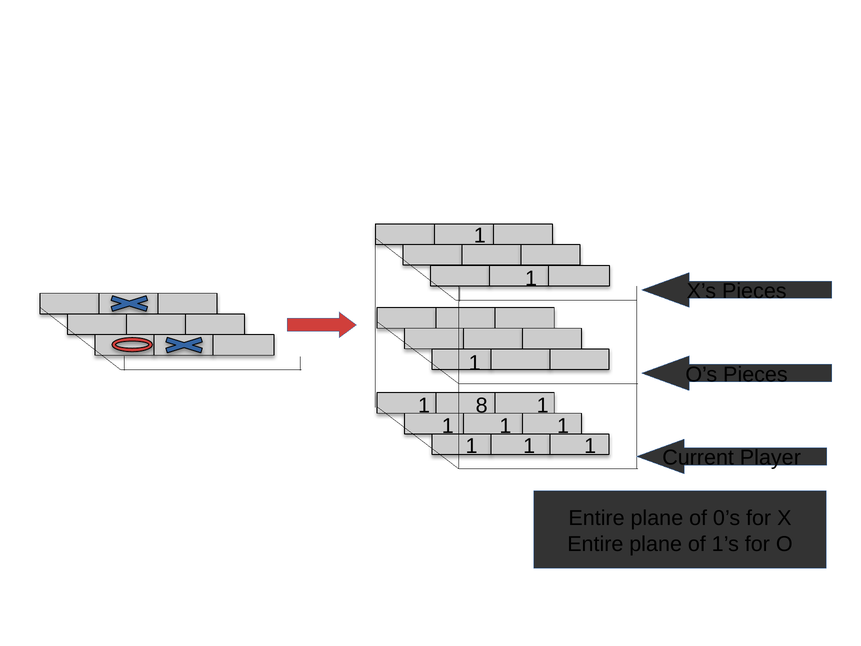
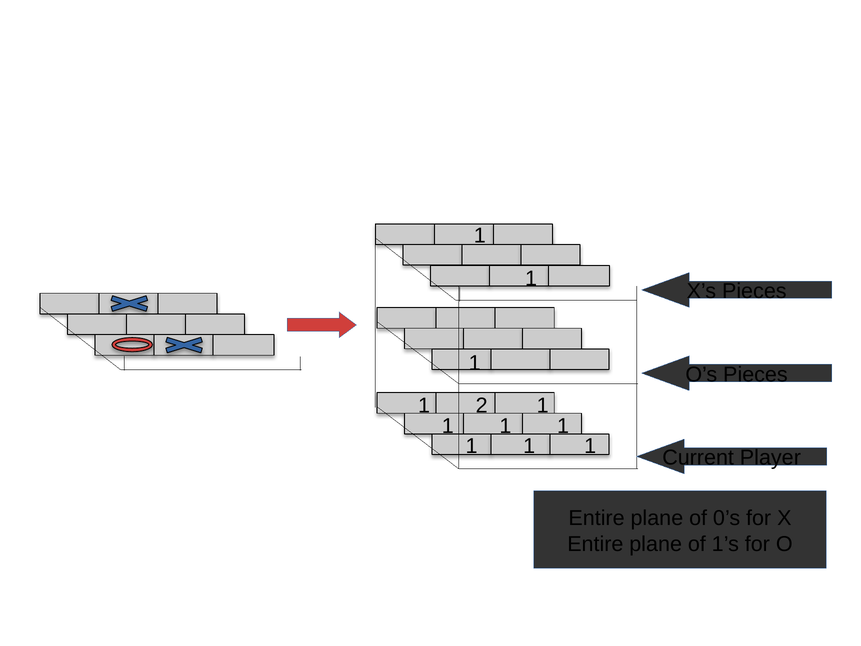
8: 8 -> 2 (482, 405)
